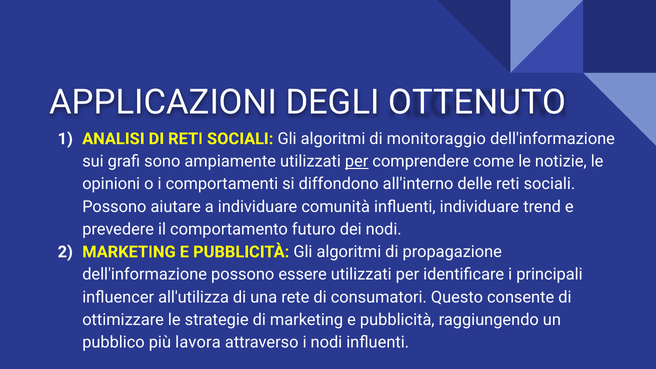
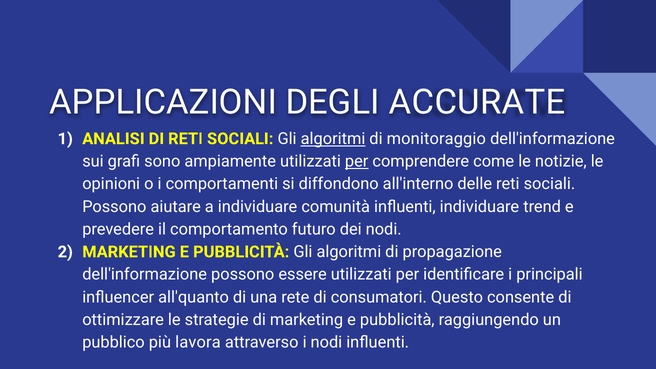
OTTENUTO: OTTENUTO -> ACCURATE (477, 102)
algoritmi underline: none -> present (333, 139)
all'utilizza: all'utilizza -> all'quanto (194, 297)
